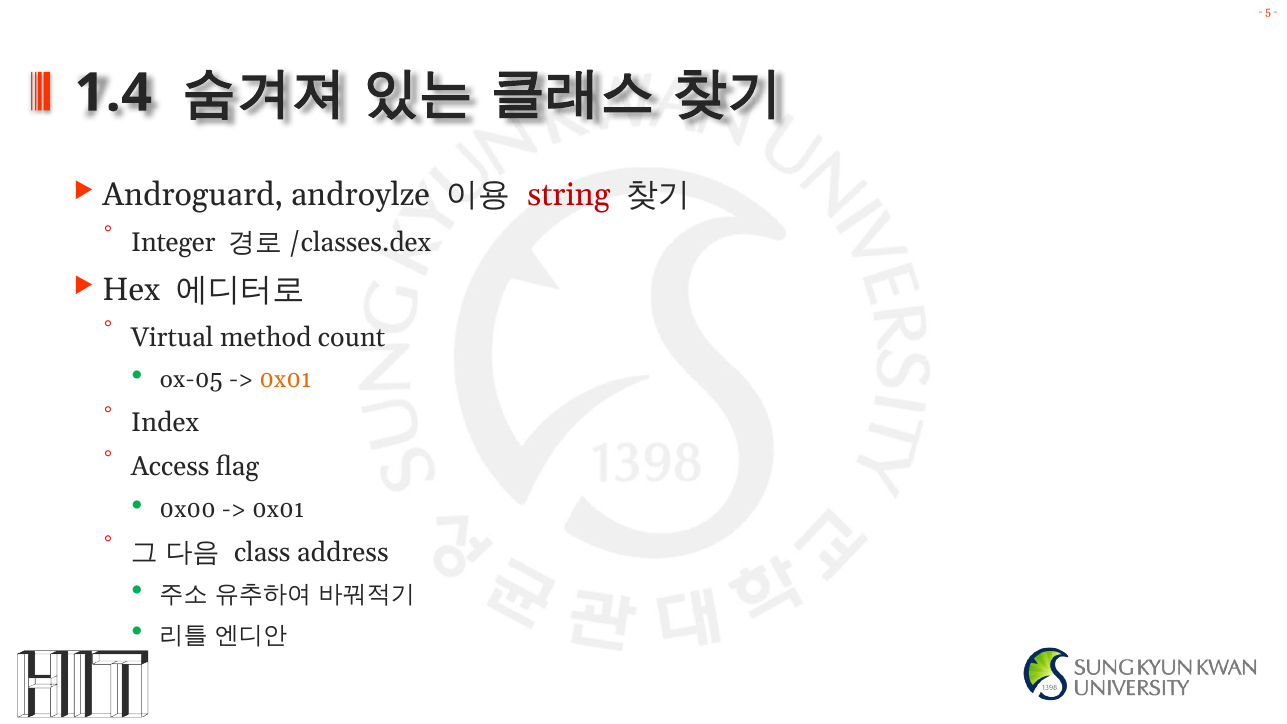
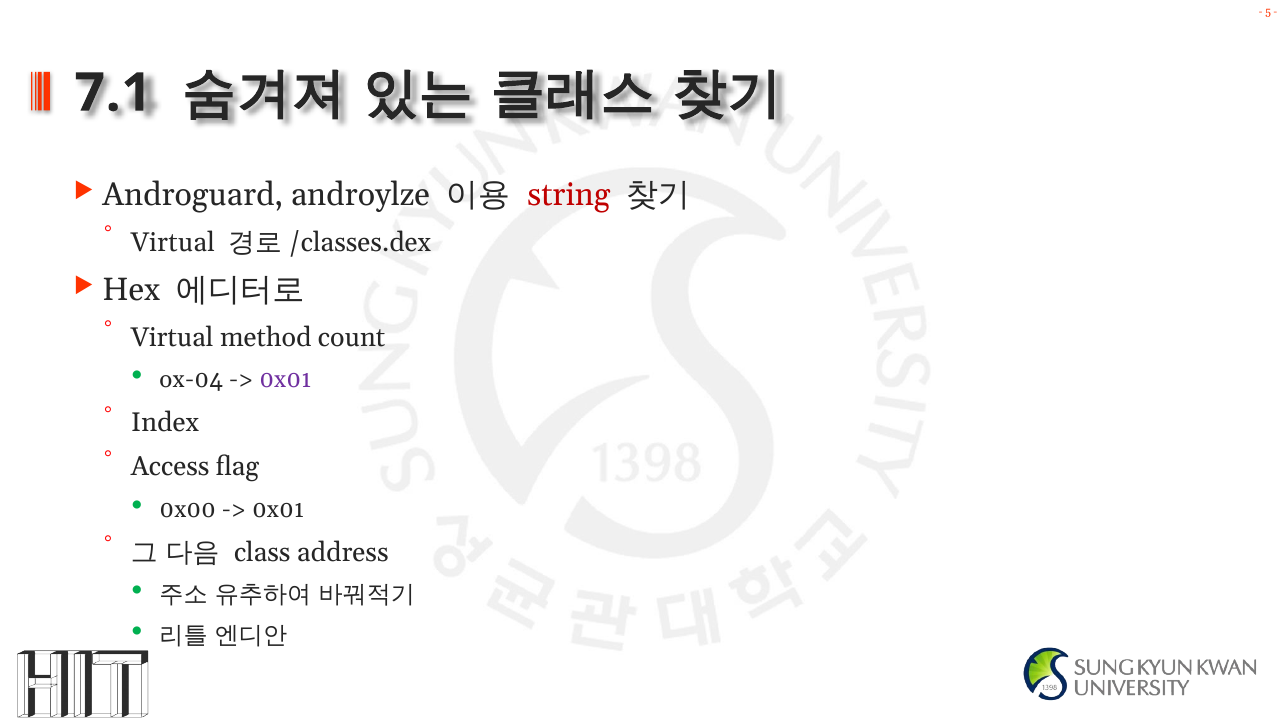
1.4: 1.4 -> 7.1 (113, 93)
Integer: Integer -> Virtual (173, 242)
ox-05: ox-05 -> ox-04 (191, 380)
0x01 colour: orange -> purple (285, 380)
